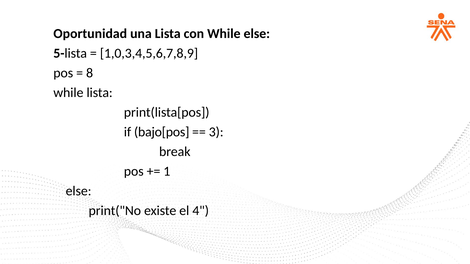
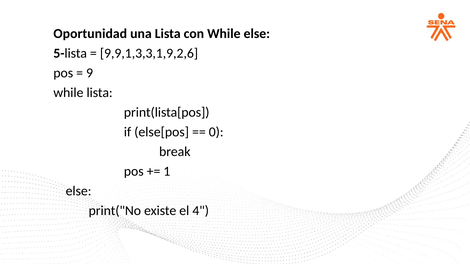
1,0,3,4,5,6,7,8,9: 1,0,3,4,5,6,7,8,9 -> 9,9,1,3,3,1,9,2,6 (149, 53)
8: 8 -> 9 (90, 73)
bajo[pos: bajo[pos -> else[pos (162, 132)
3: 3 -> 0 (216, 132)
